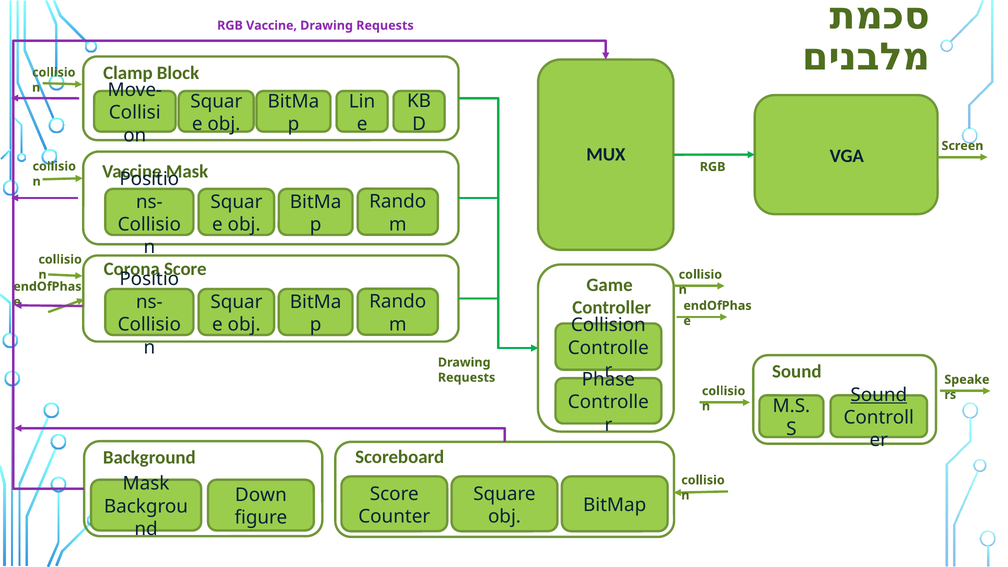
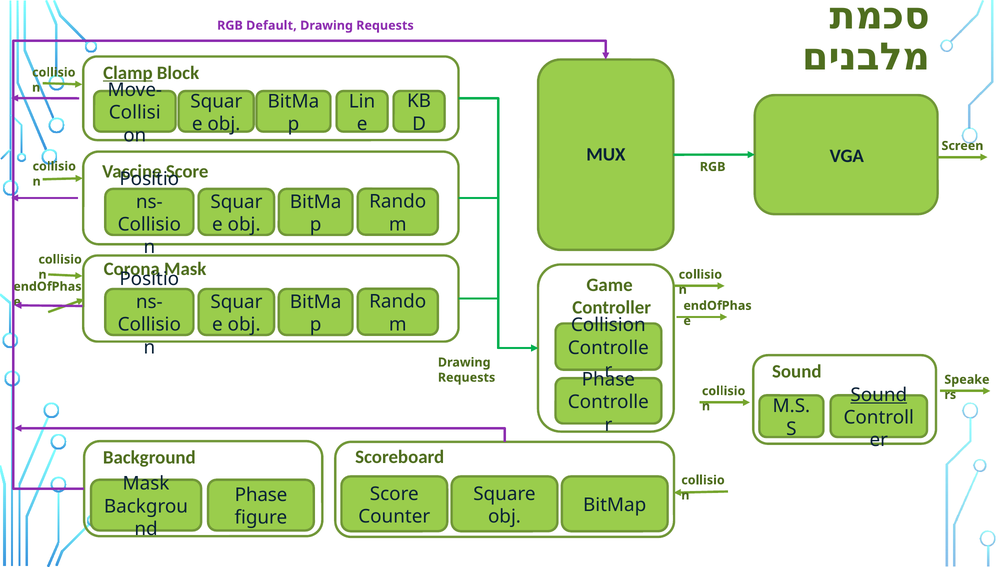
RGB Vaccine: Vaccine -> Default (271, 26)
Clamp underline: none -> present (128, 73)
Vaccine Mask: Mask -> Score (187, 172)
Corona Score: Score -> Mask (185, 269)
Down: Down -> Phase (261, 495)
